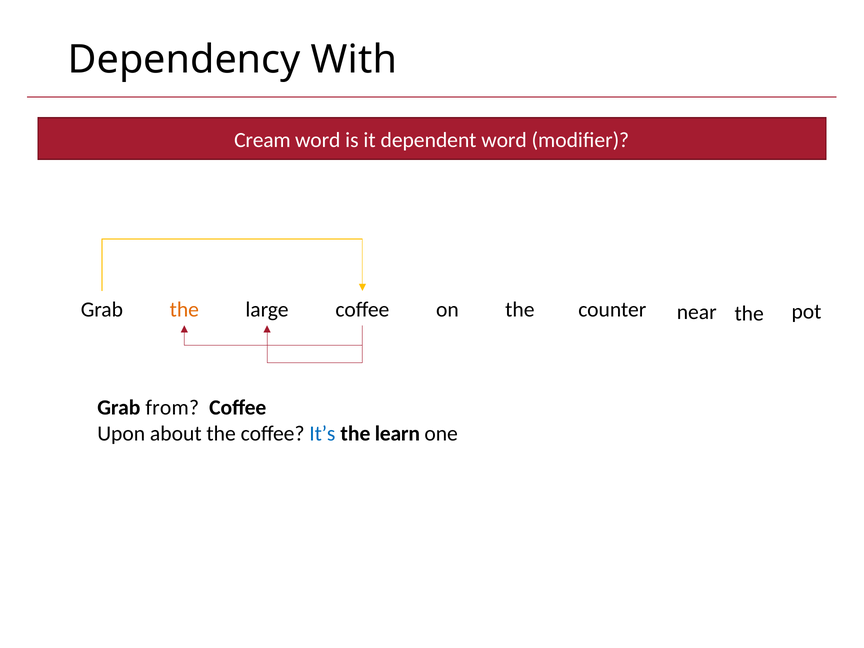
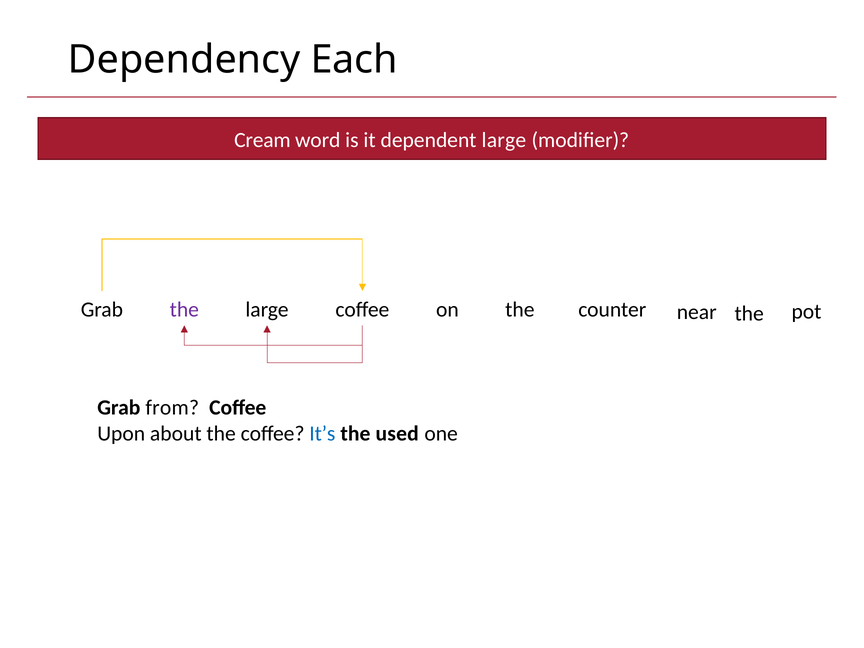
With: With -> Each (354, 60)
dependent word: word -> large (504, 140)
the colour: orange -> purple (184, 310)
learn: learn -> used (397, 433)
